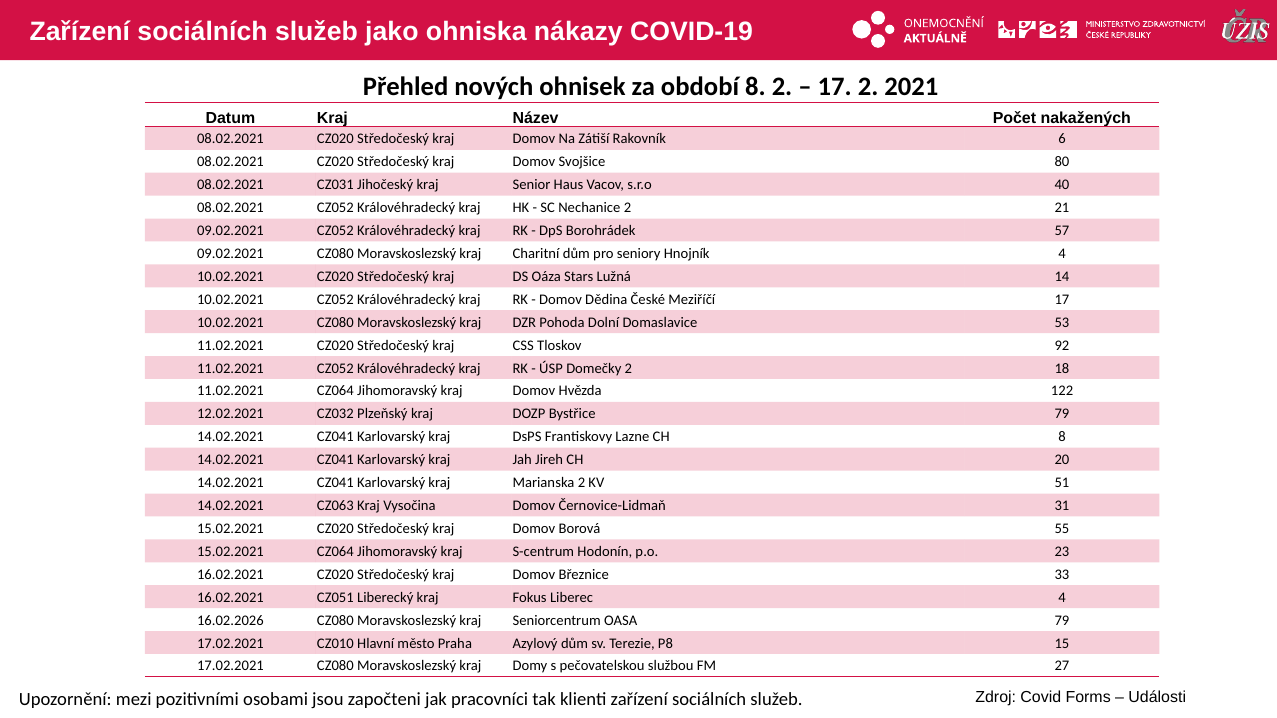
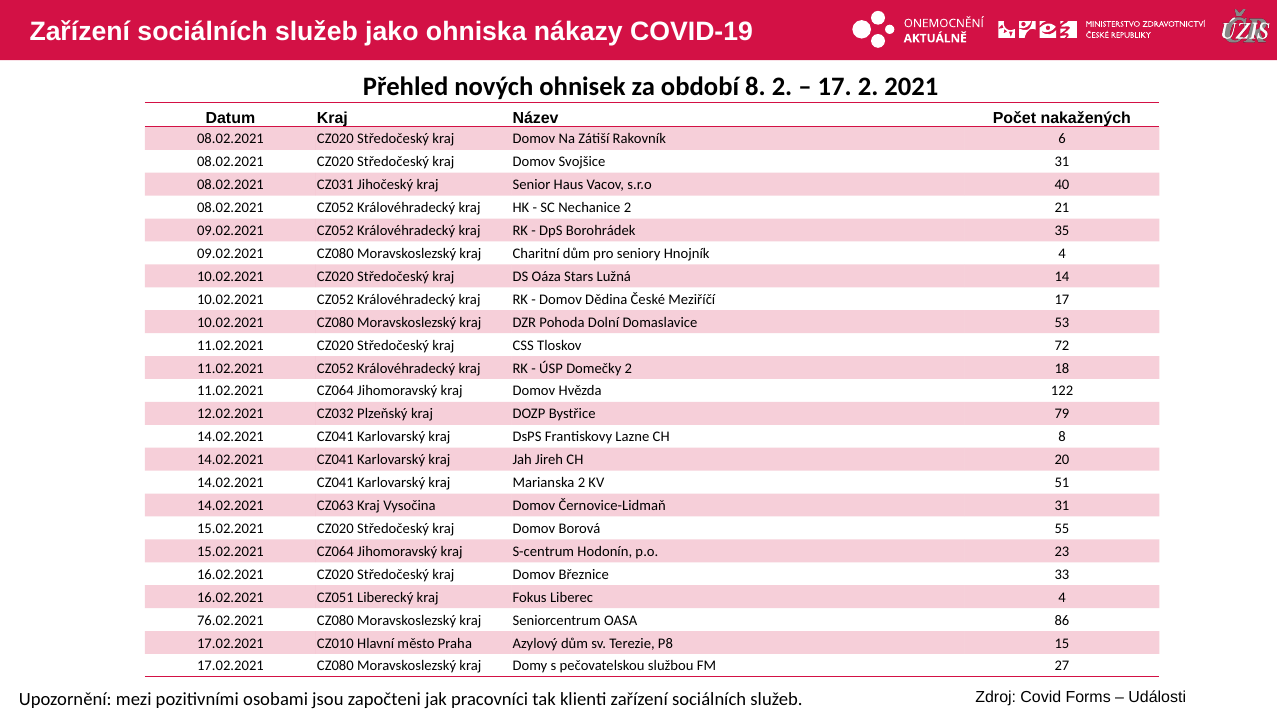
Svojšice 80: 80 -> 31 (1062, 162)
57: 57 -> 35 (1062, 231)
92: 92 -> 72 (1062, 345)
16.02.2026: 16.02.2026 -> 76.02.2021 (230, 621)
OASA 79: 79 -> 86 (1062, 621)
